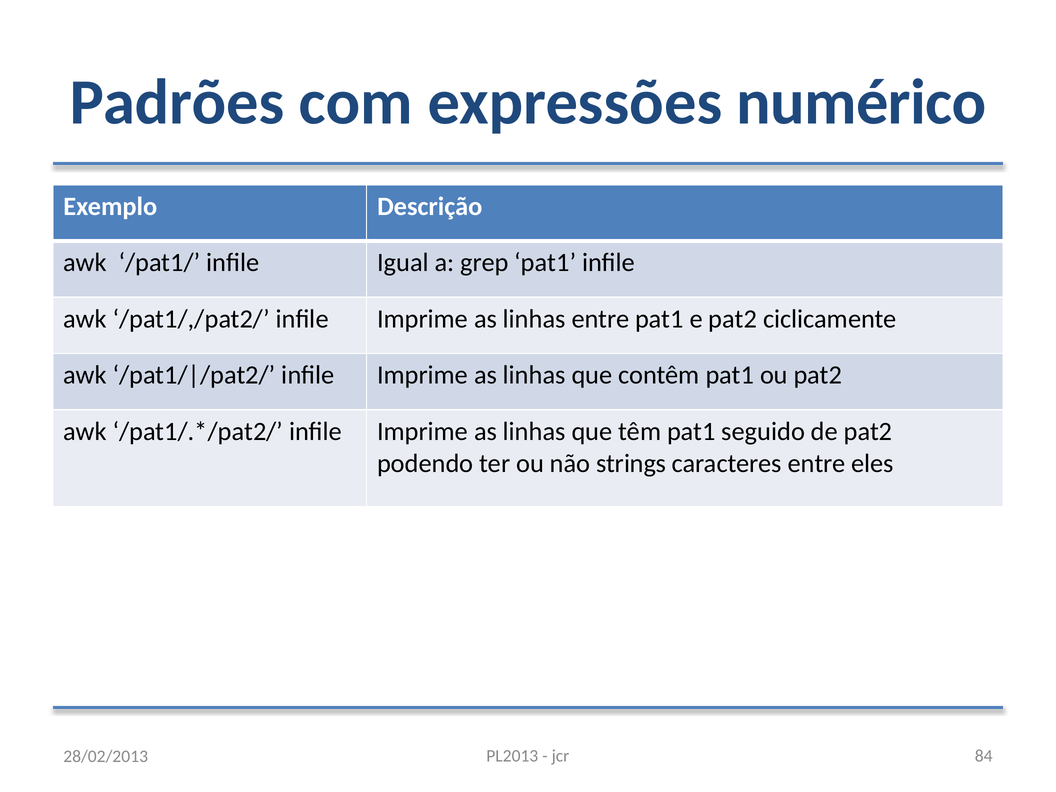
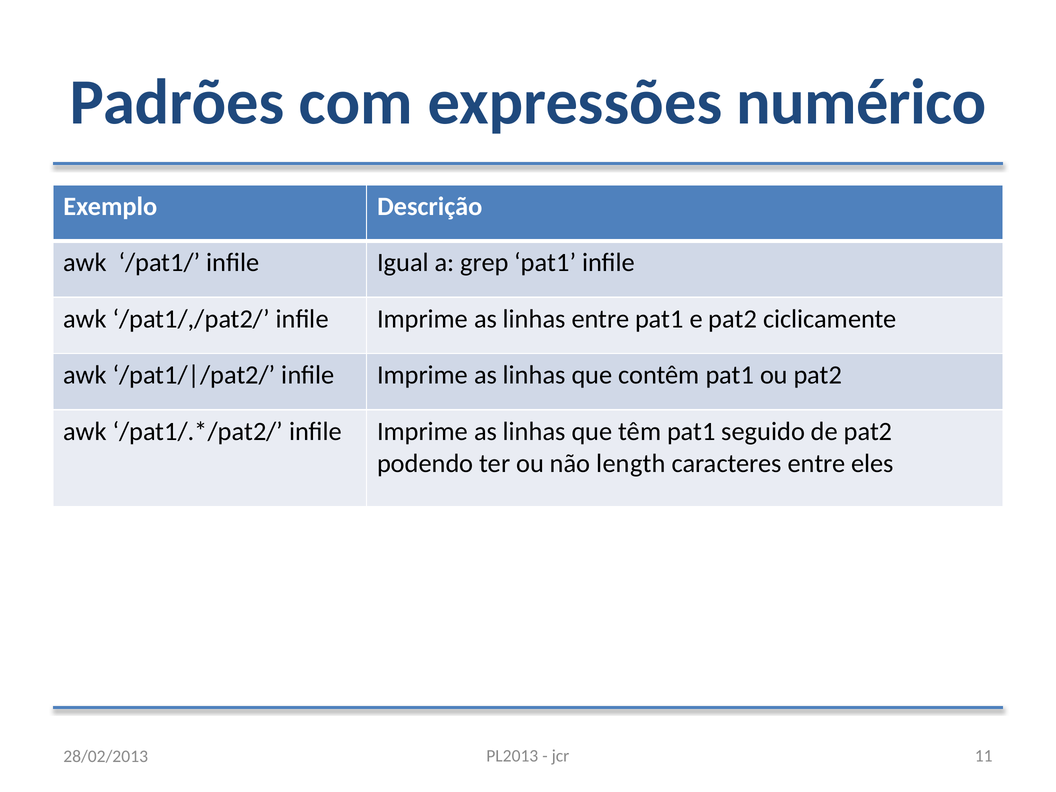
strings: strings -> length (631, 464)
84: 84 -> 11 (984, 756)
